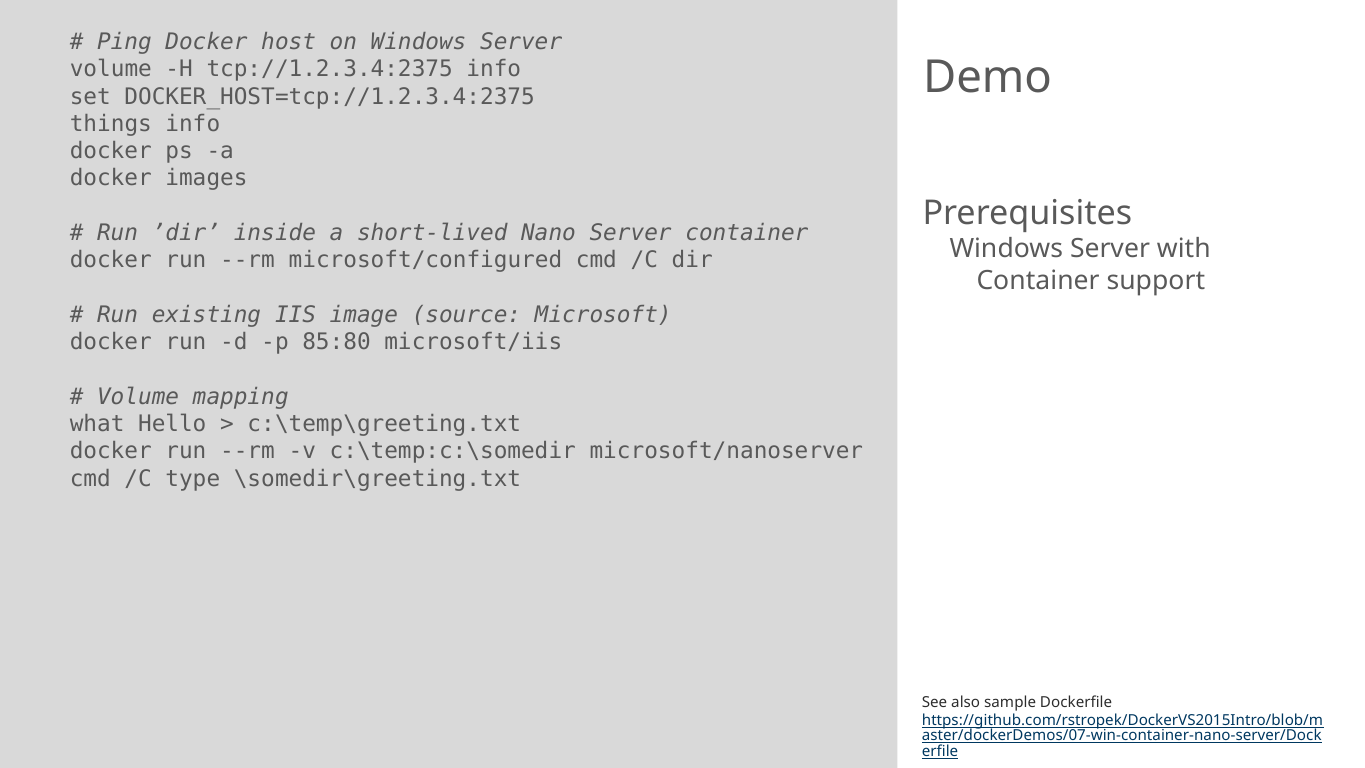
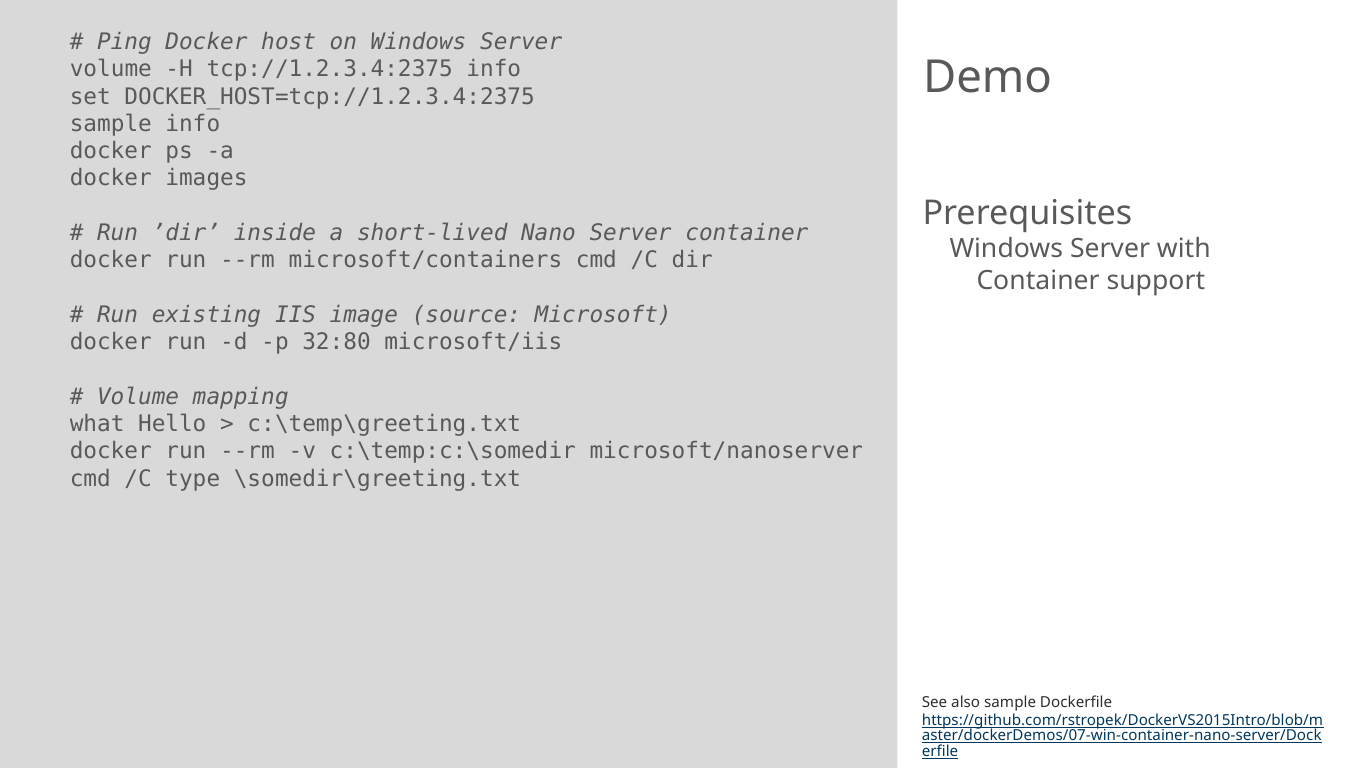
things: things -> sample (111, 124)
microsoft/configured: microsoft/configured -> microsoft/containers (425, 260)
85:80: 85:80 -> 32:80 (337, 342)
